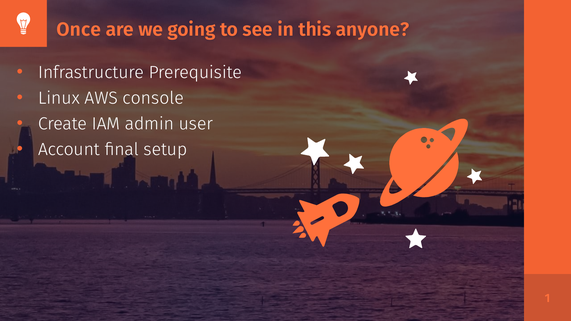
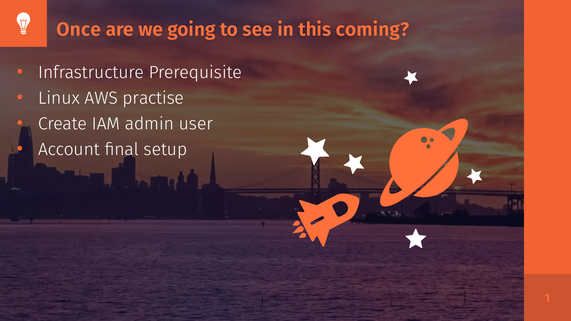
anyone: anyone -> coming (372, 29)
console: console -> practise (153, 98)
